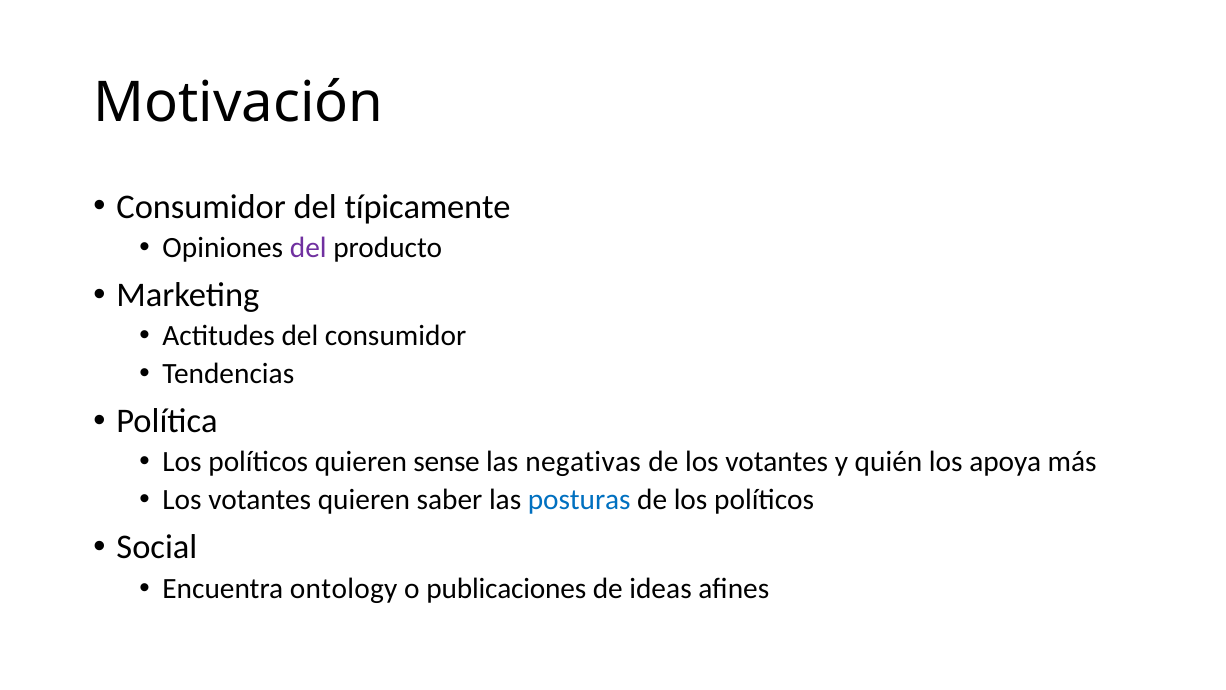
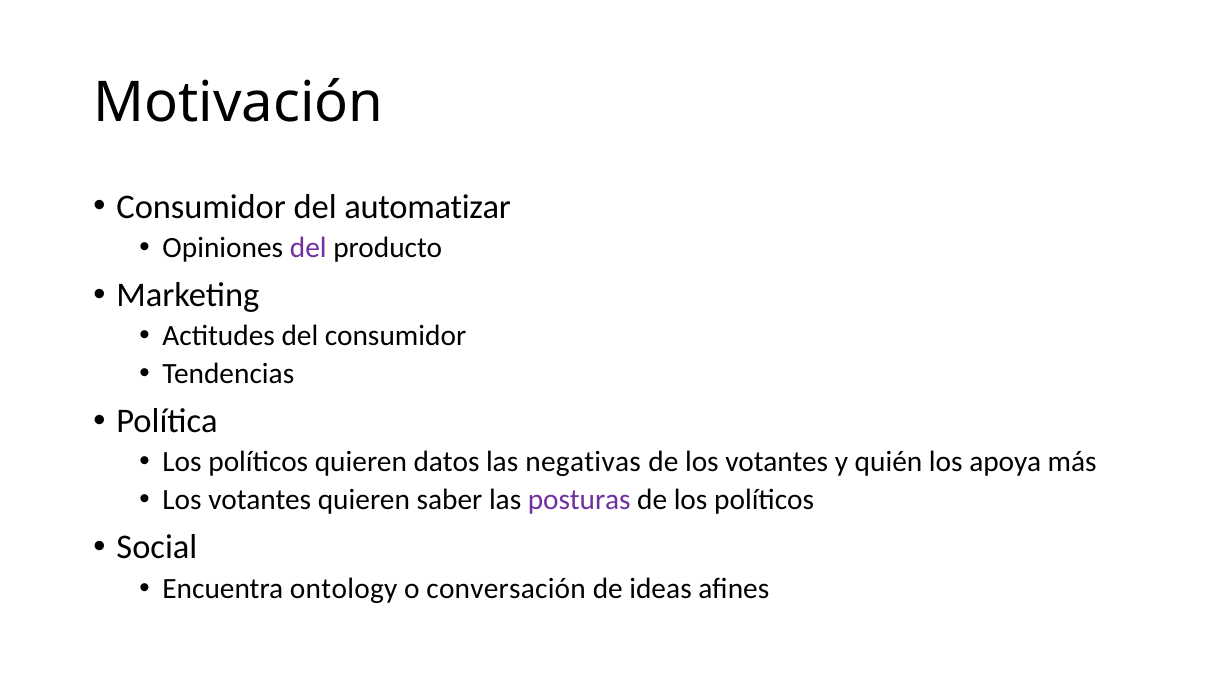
típicamente: típicamente -> automatizar (428, 207)
sense: sense -> datos (447, 462)
posturas colour: blue -> purple (579, 500)
publicaciones: publicaciones -> conversación (506, 588)
